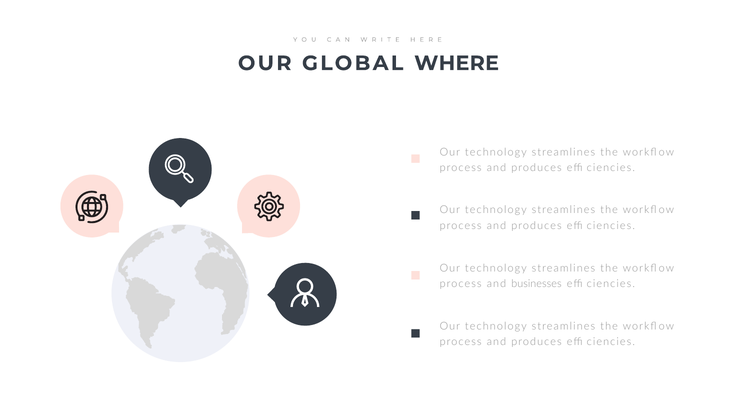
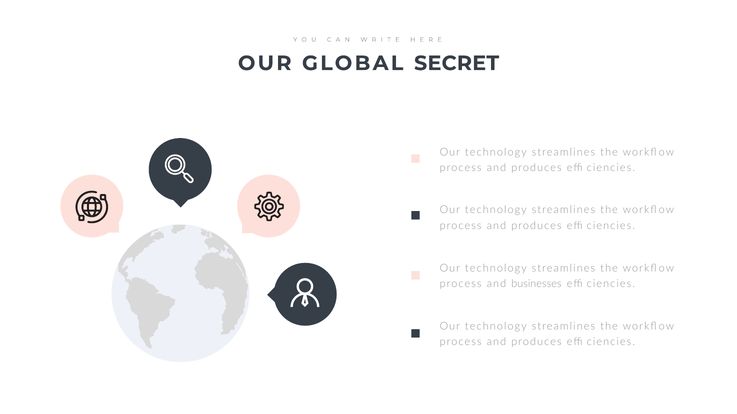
WHERE: WHERE -> SECRET (457, 63)
